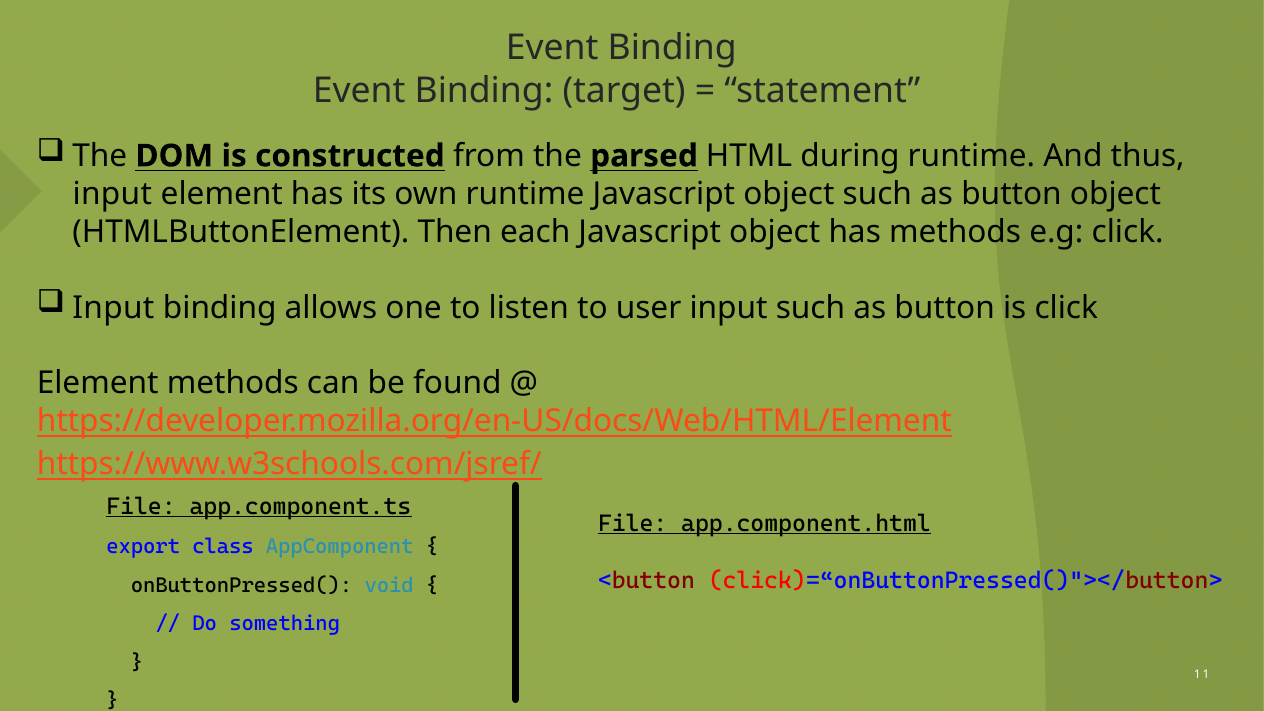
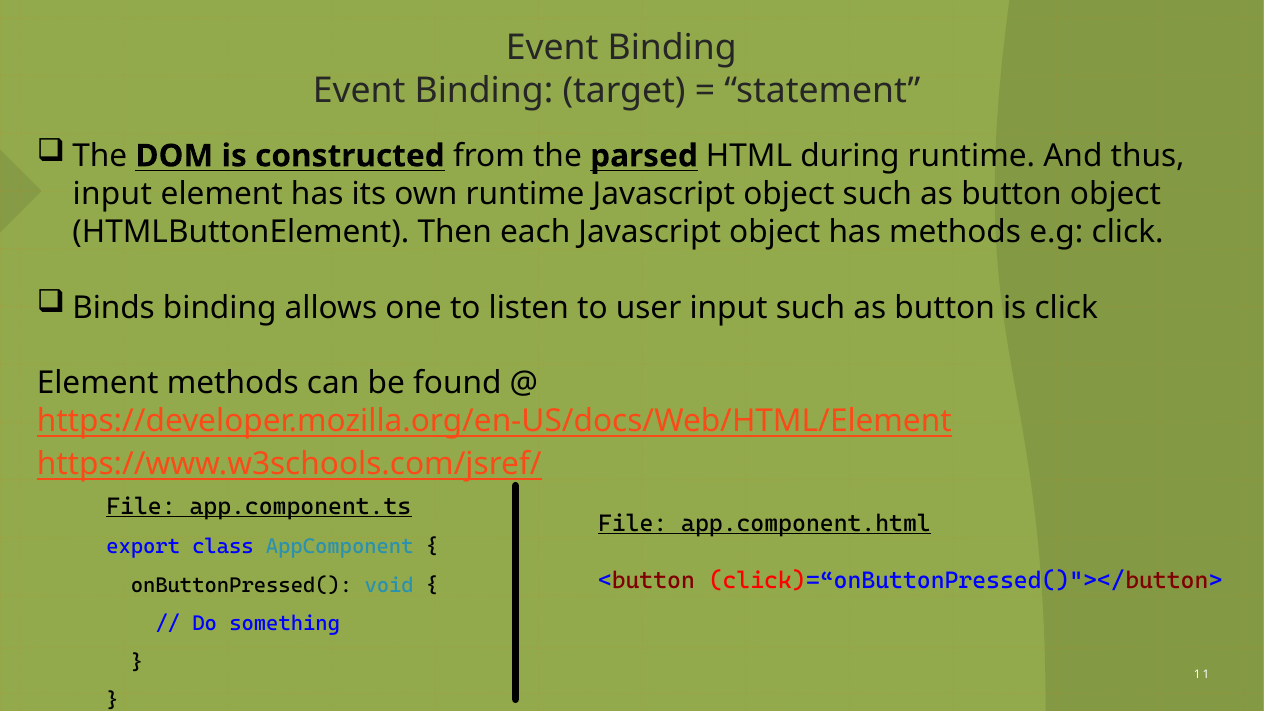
Input: Input -> Binds (114, 308)
